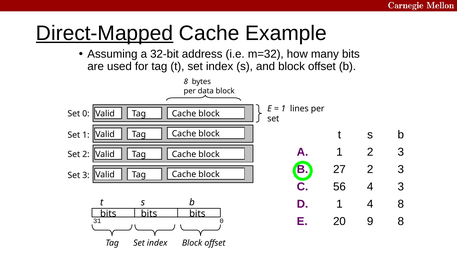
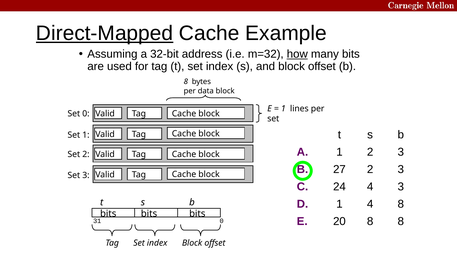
how underline: none -> present (297, 54)
56: 56 -> 24 (339, 187)
20 9: 9 -> 8 (370, 222)
